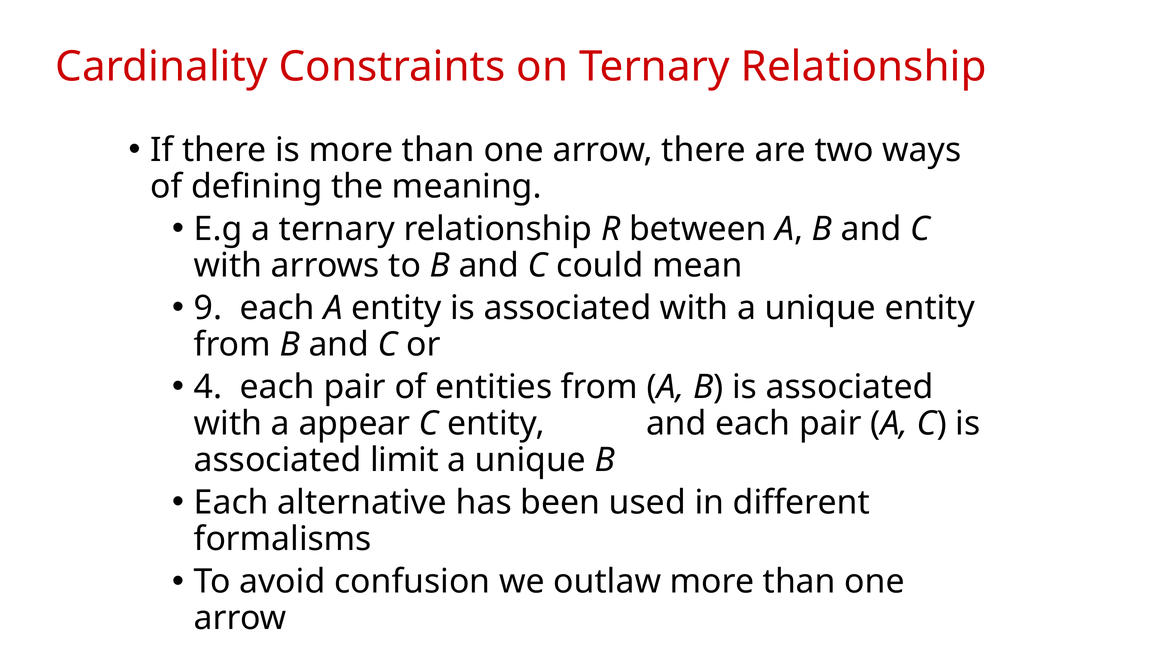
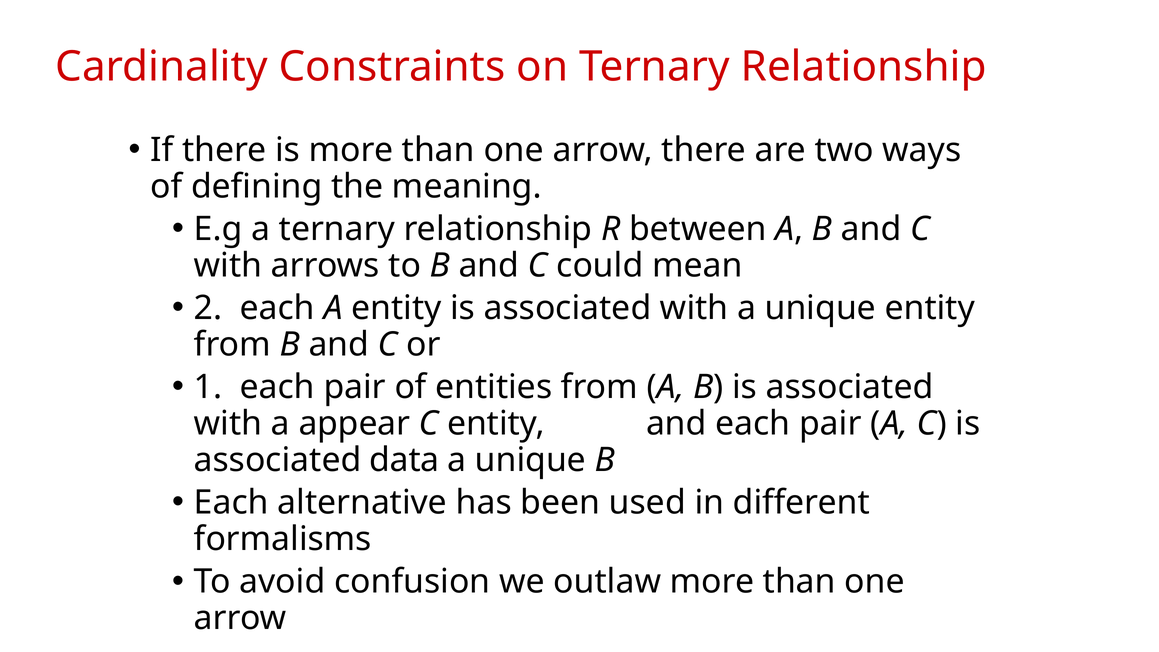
9: 9 -> 2 (208, 308)
4: 4 -> 1 (208, 387)
limit: limit -> data (404, 460)
